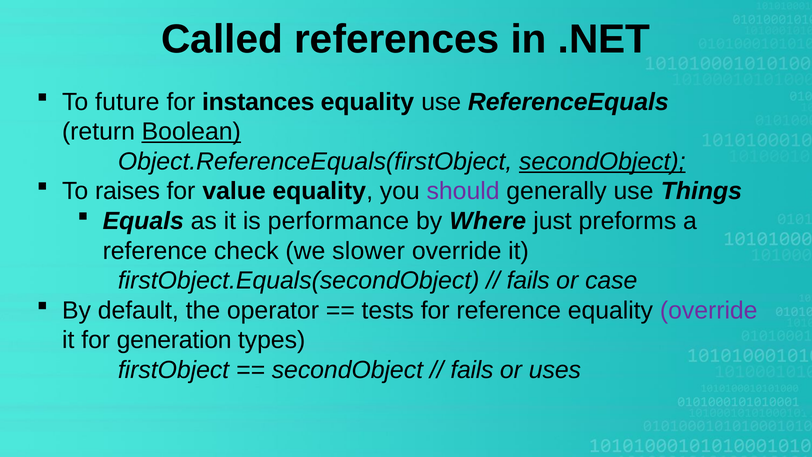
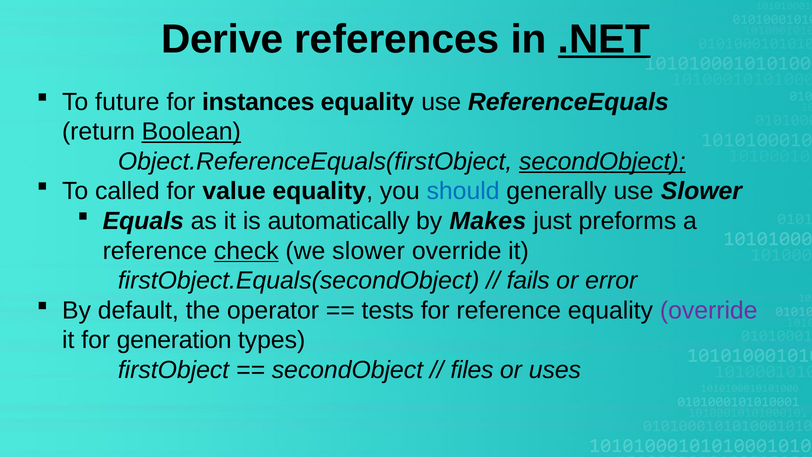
Called: Called -> Derive (222, 39)
.NET underline: none -> present (604, 39)
raises: raises -> called (127, 191)
should colour: purple -> blue (463, 191)
use Things: Things -> Slower (701, 191)
performance: performance -> automatically (339, 221)
Where: Where -> Makes (488, 221)
check underline: none -> present (246, 251)
case: case -> error (611, 280)
fails: fails -> files (472, 370)
